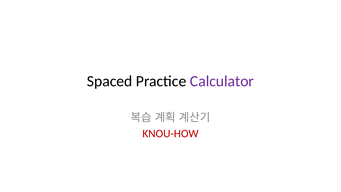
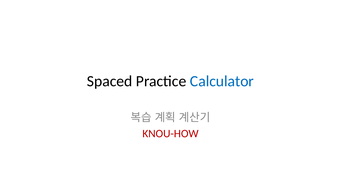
Calculator colour: purple -> blue (222, 81)
